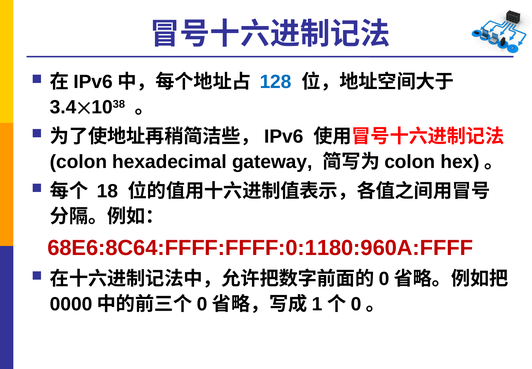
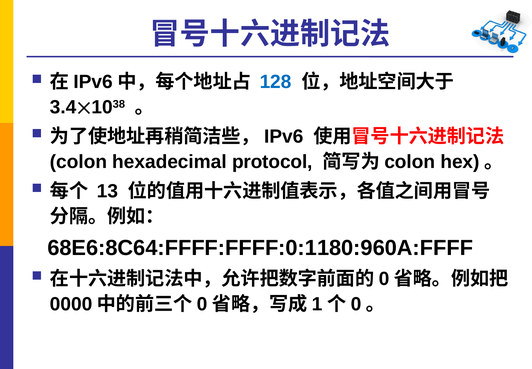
gateway: gateway -> protocol (272, 162)
18: 18 -> 13 (108, 191)
68E6:8C64:FFFF:FFFF:0:1180:960A:FFFF colour: red -> black (260, 248)
